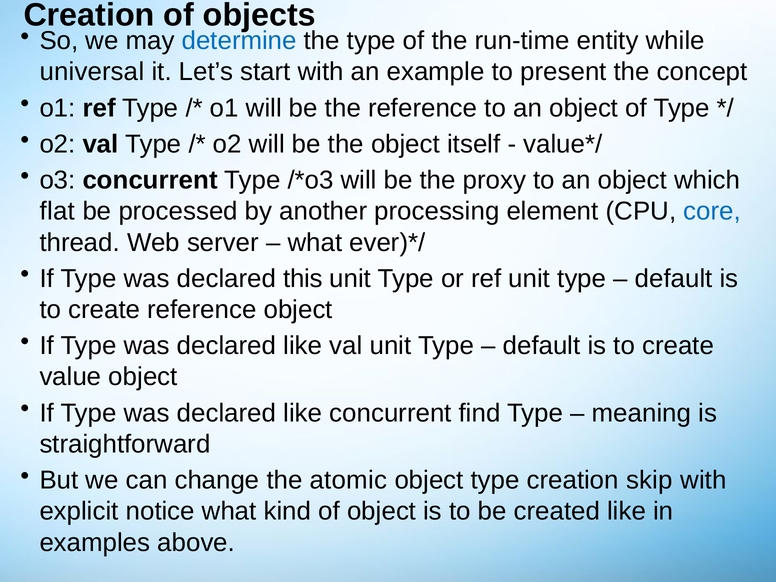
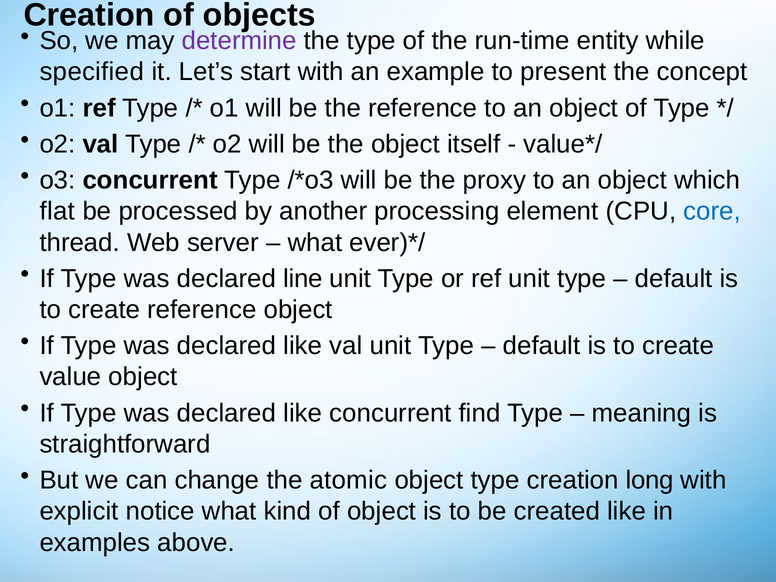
determine colour: blue -> purple (239, 41)
universal: universal -> specified (92, 72)
this: this -> line (303, 279)
skip: skip -> long (650, 480)
